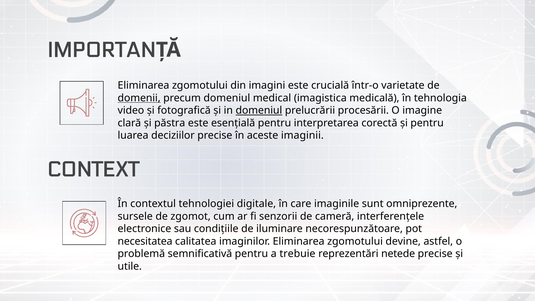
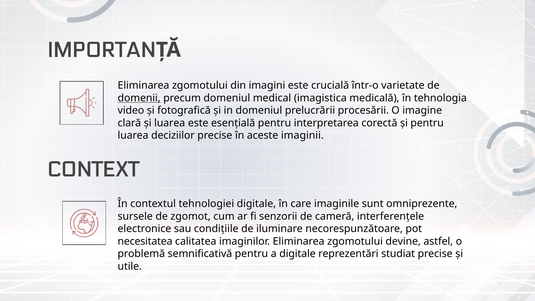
domeniul underline: present -> none (259, 111)
și păstra: păstra -> luarea (170, 123)
a trebuie: trebuie -> digitale (298, 254)
netede: netede -> studiat (398, 254)
